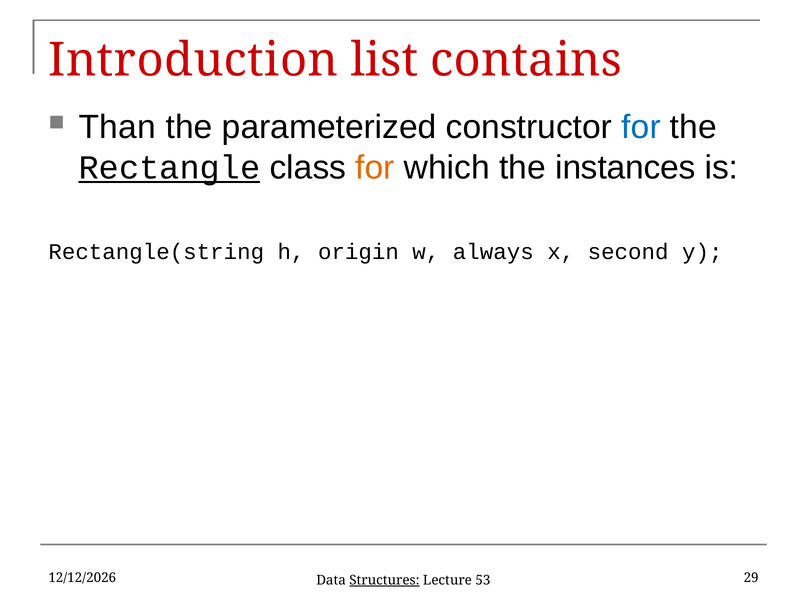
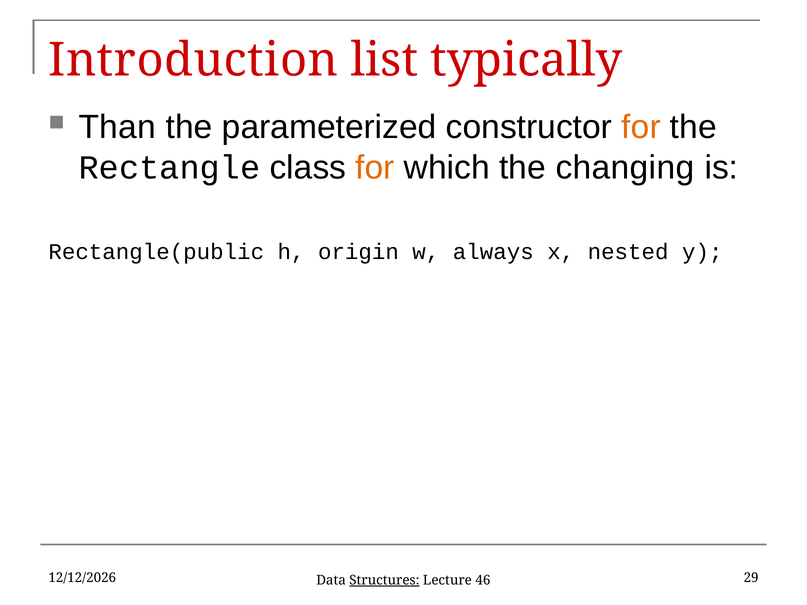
contains: contains -> typically (526, 60)
for colour: blue -> orange (641, 127)
Rectangle underline: present -> none (169, 168)
instances: instances -> changing (625, 168)
Rectangle(string: Rectangle(string -> Rectangle(public (156, 252)
second: second -> nested (628, 252)
53: 53 -> 46 (483, 581)
